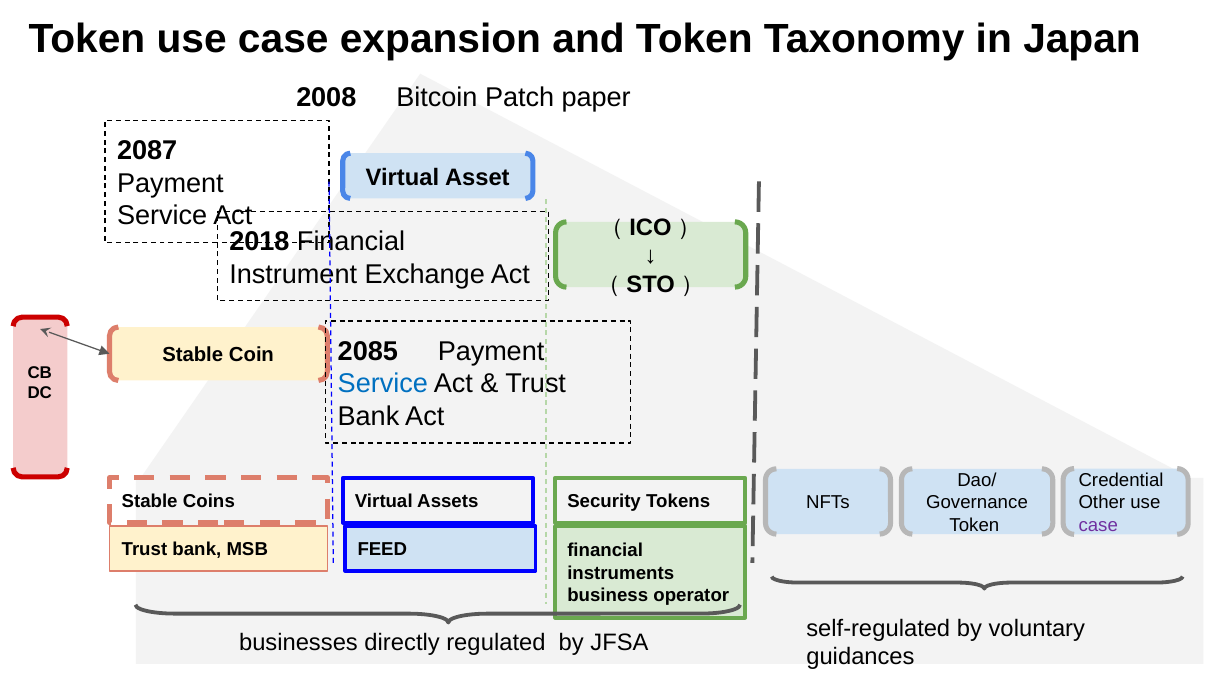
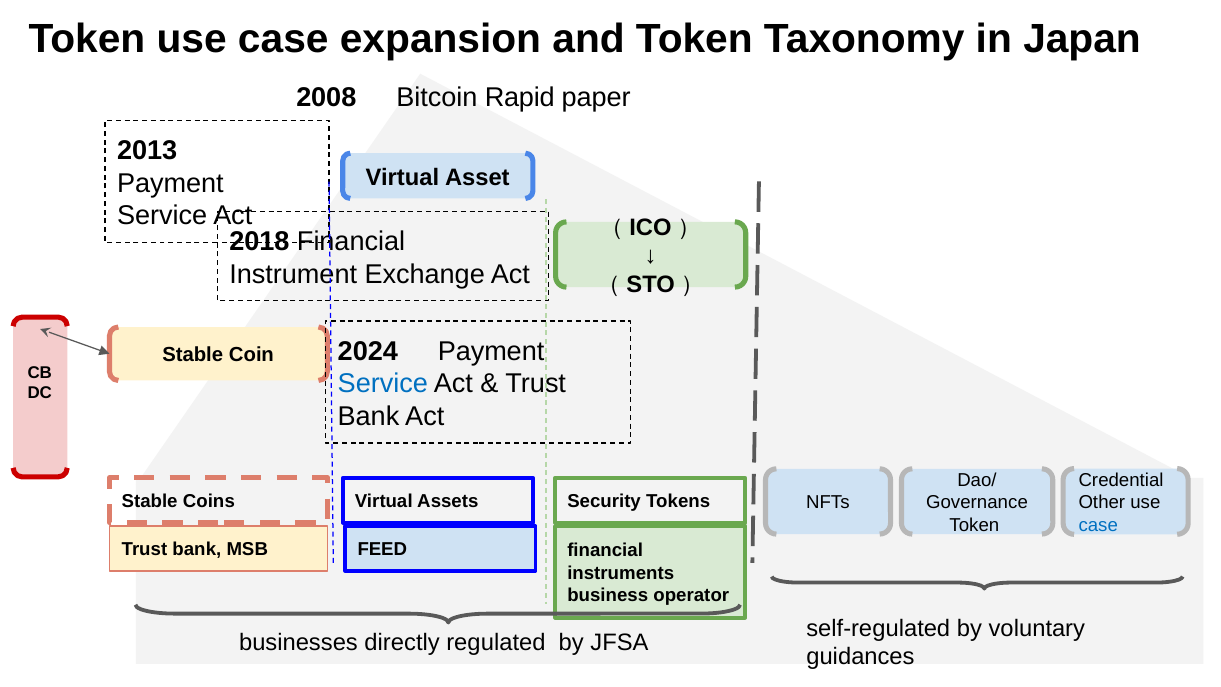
Patch: Patch -> Rapid (520, 97)
2087: 2087 -> 2013 (147, 151)
2085: 2085 -> 2024 (368, 351)
case colour: purple -> blue (1098, 525)
